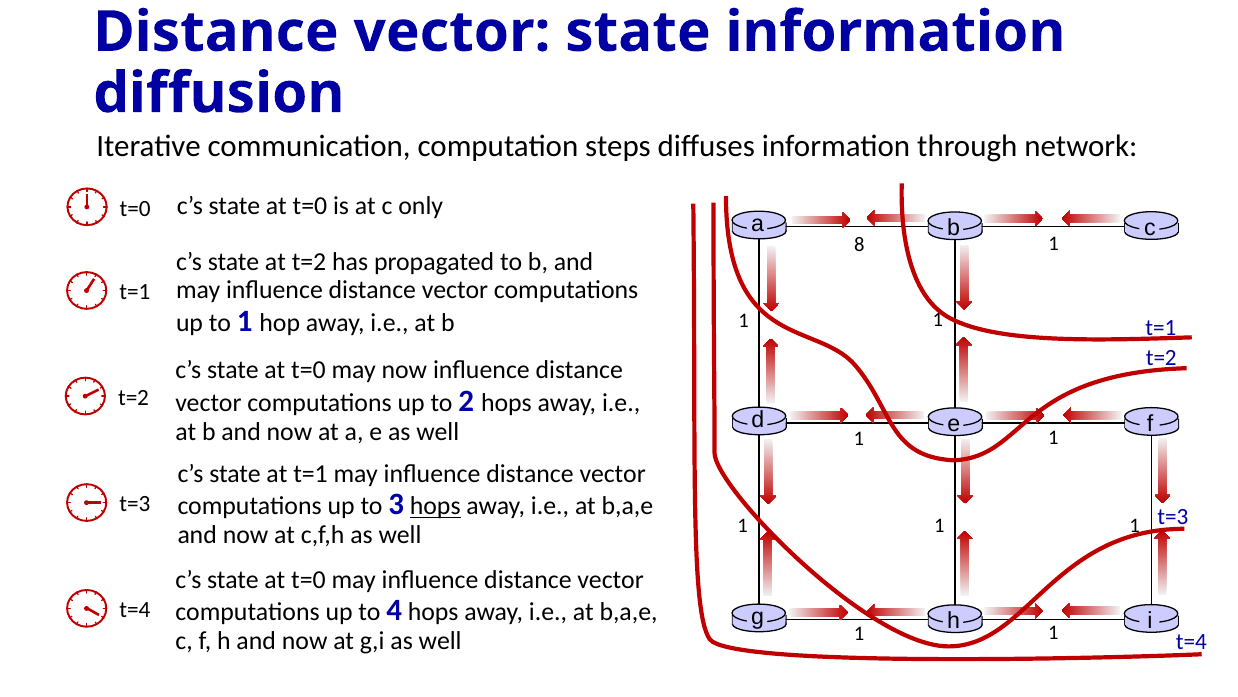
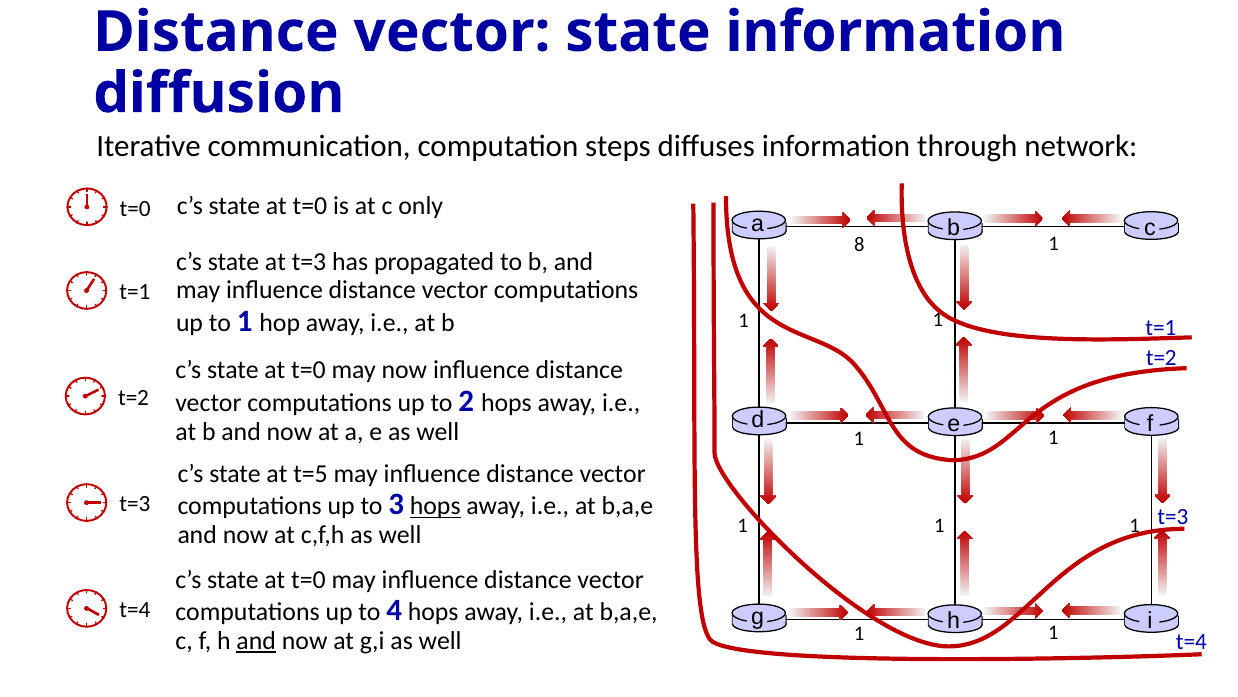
at t=2: t=2 -> t=3 (309, 262)
at t=1: t=1 -> t=5 (311, 474)
and underline: none -> present (256, 641)
